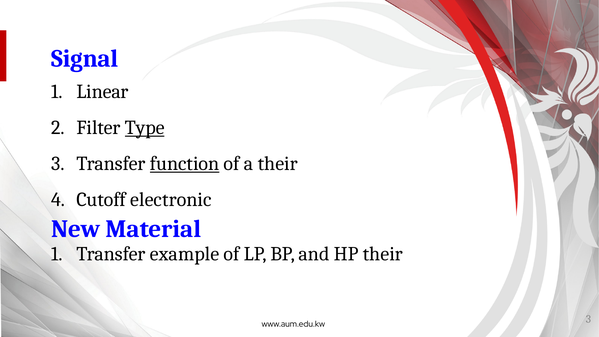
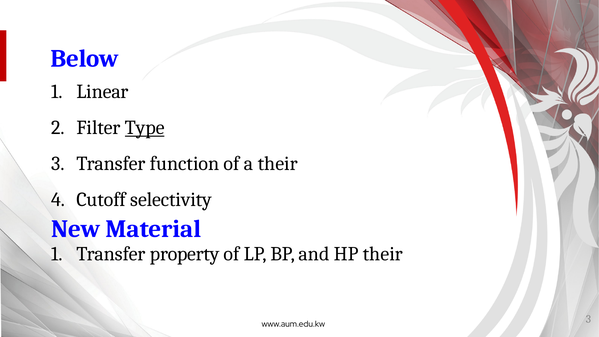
Signal: Signal -> Below (85, 59)
function underline: present -> none (185, 164)
electronic: electronic -> selectivity (171, 199)
example: example -> property (185, 254)
